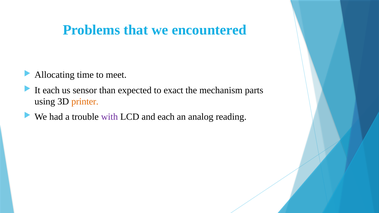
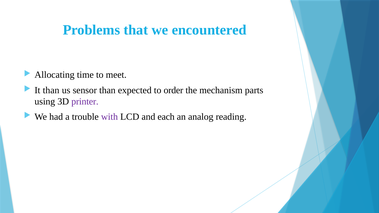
It each: each -> than (51, 90)
exact: exact -> order (173, 90)
printer colour: orange -> purple (85, 102)
